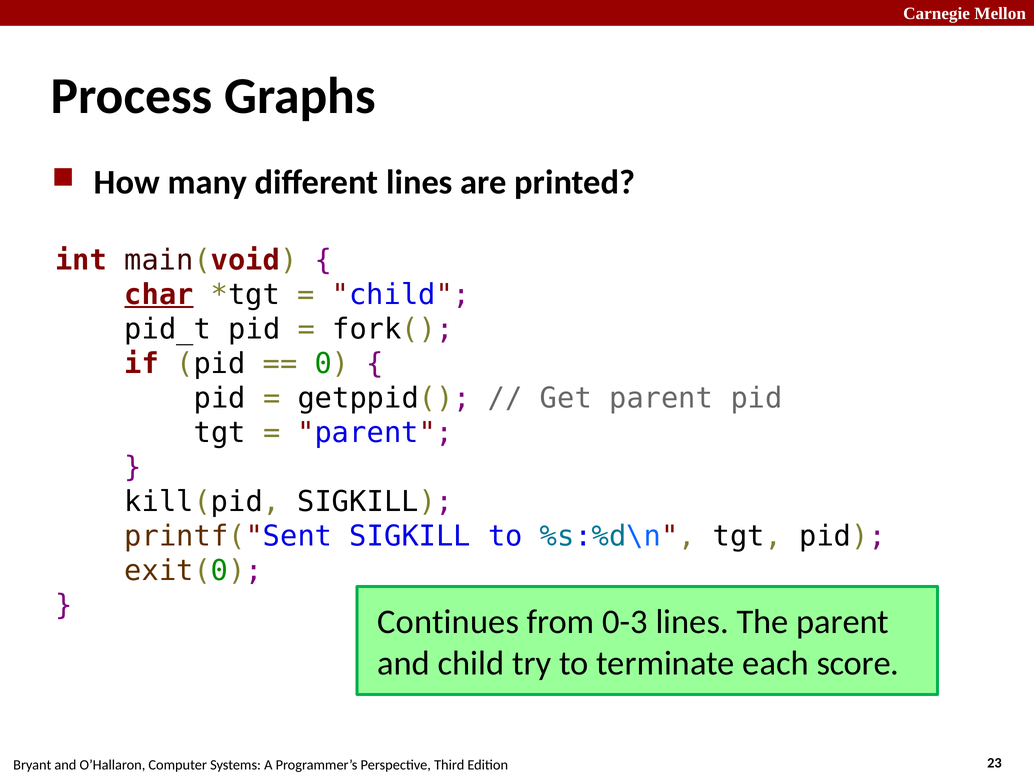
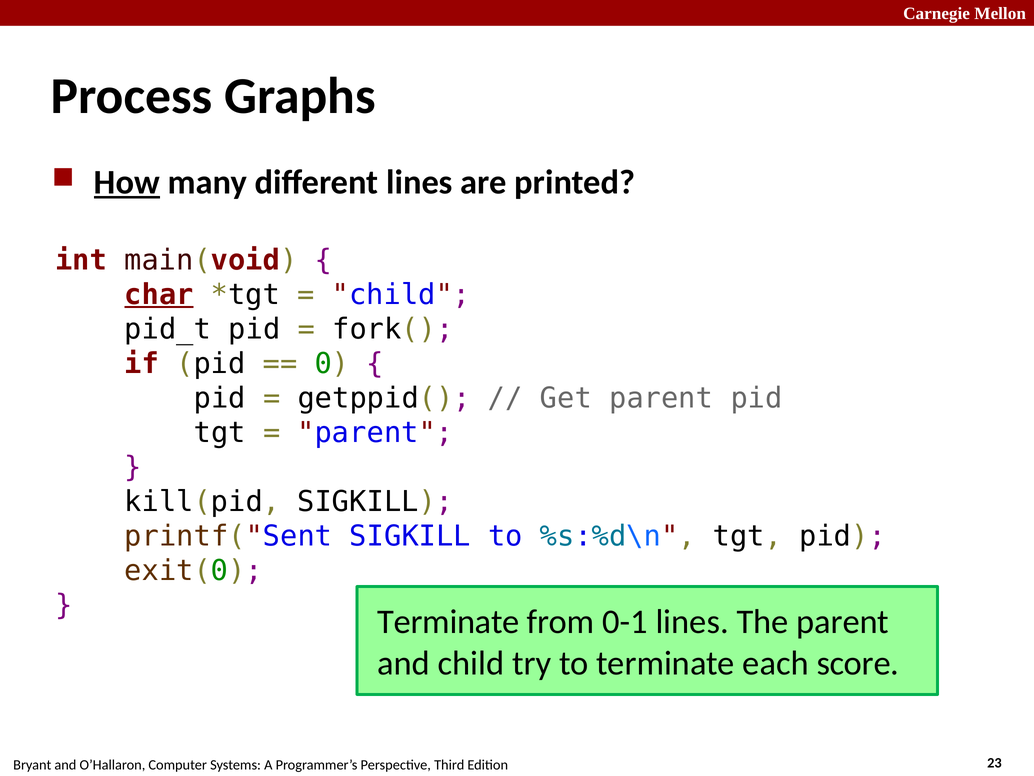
How underline: none -> present (127, 182)
Continues: Continues -> Terminate (448, 622)
0-3: 0-3 -> 0-1 (625, 622)
